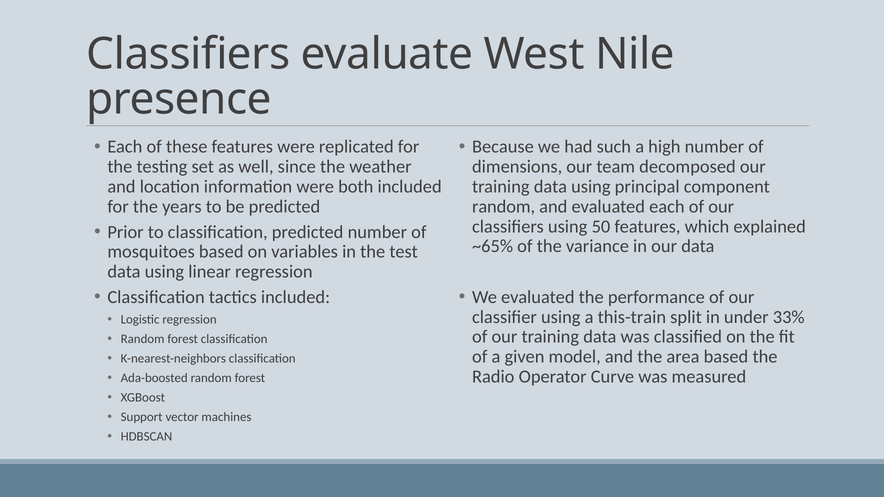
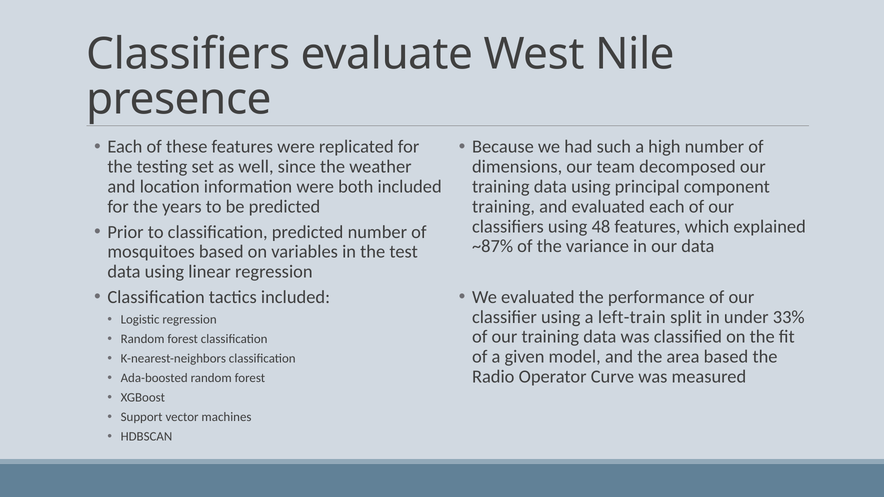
random: random -> training (504, 207)
50: 50 -> 48 (601, 227)
~65%: ~65% -> ~87% (493, 246)
this-train: this-train -> left-train (632, 317)
